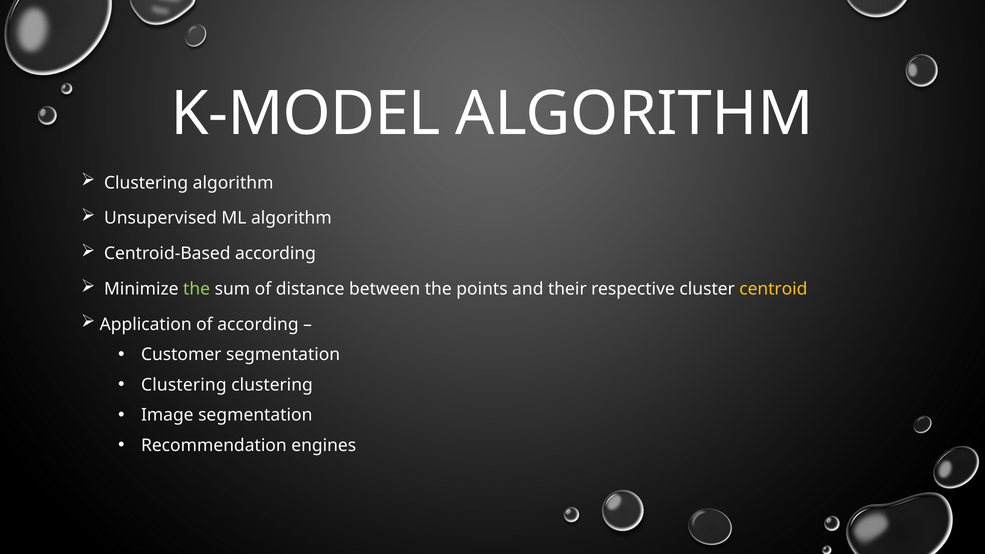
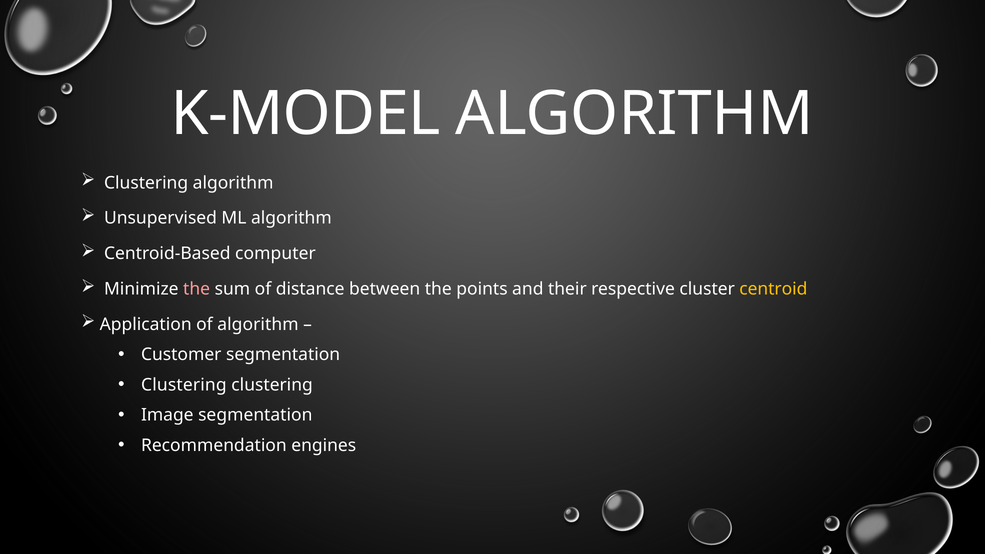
Centroid-Based according: according -> computer (275, 254)
the colour: light green -> pink (197, 289)
of according: according -> algorithm (258, 324)
